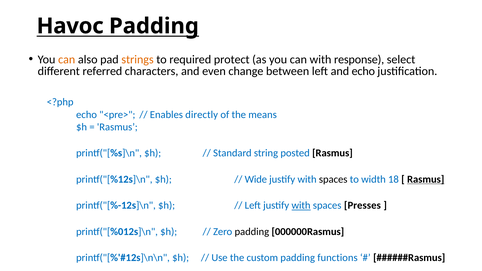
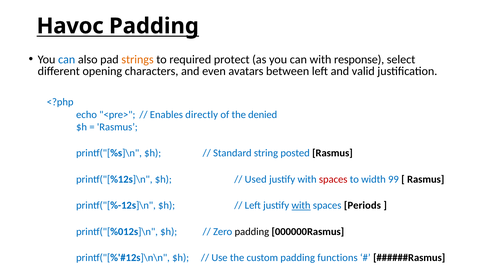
can colour: orange -> blue (67, 60)
referred: referred -> opening (102, 71)
change: change -> avatars (246, 71)
and echo: echo -> valid (363, 71)
means: means -> denied (263, 115)
Wide: Wide -> Used (256, 179)
spaces colour: black -> red (333, 179)
18: 18 -> 99 (393, 179)
Rasmus underline: present -> none (426, 179)
Presses: Presses -> Periods (362, 206)
